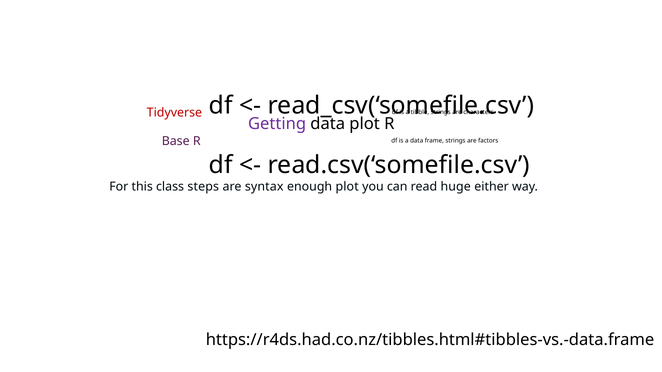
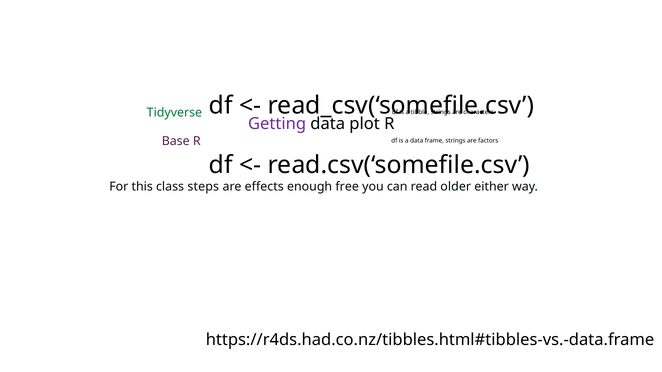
Tidyverse colour: red -> green (174, 113)
syntax: syntax -> effects (264, 187)
enough plot: plot -> free (347, 187)
huge: huge -> older (456, 187)
